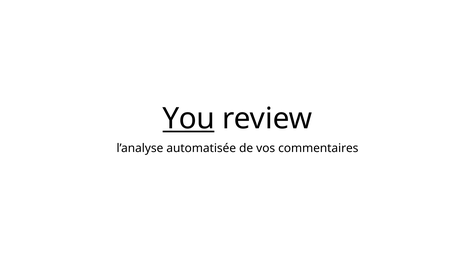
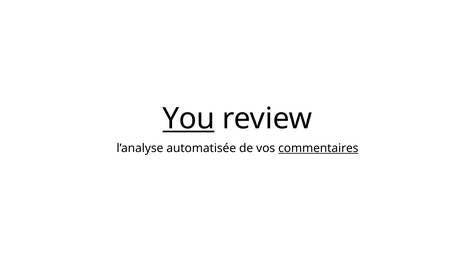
commentaires underline: none -> present (318, 148)
